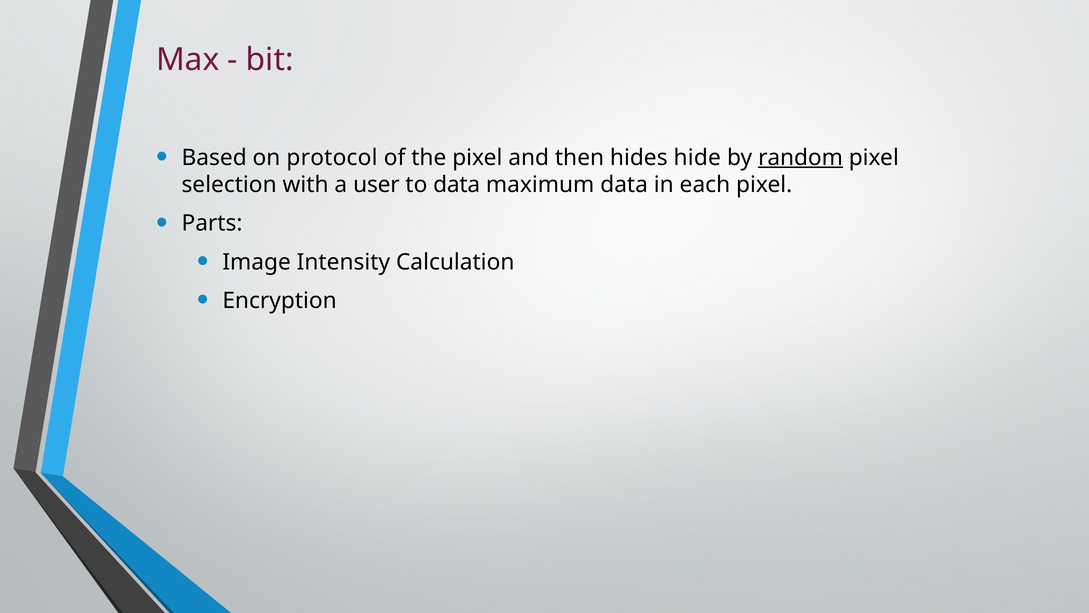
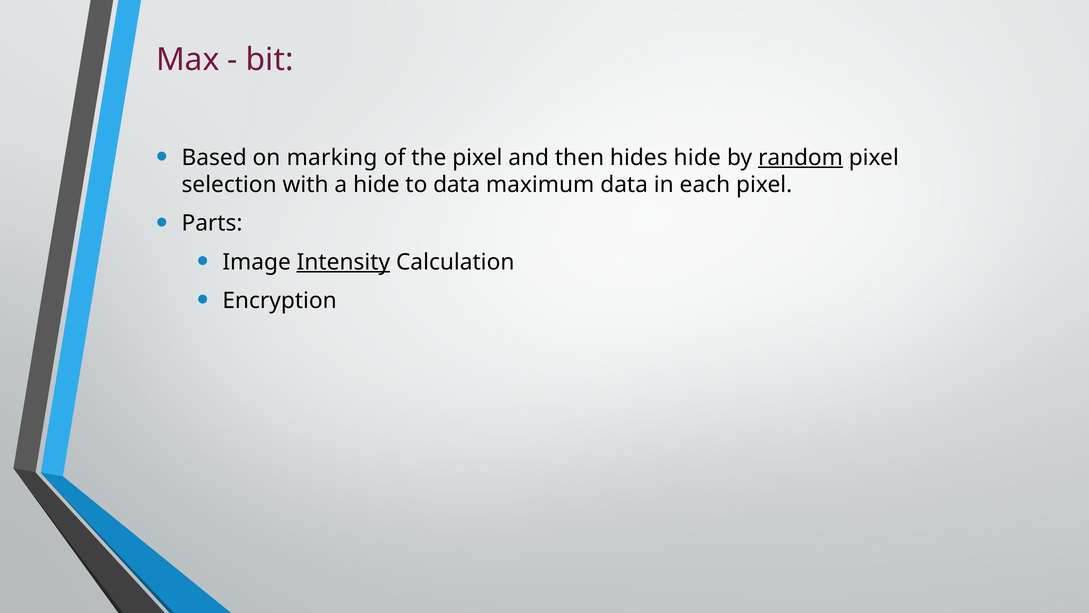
protocol: protocol -> marking (332, 157)
a user: user -> hide (376, 185)
Intensity underline: none -> present (343, 262)
